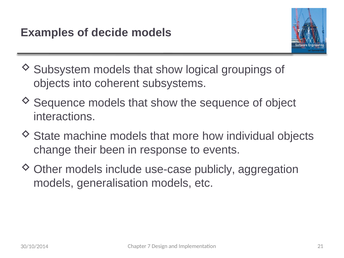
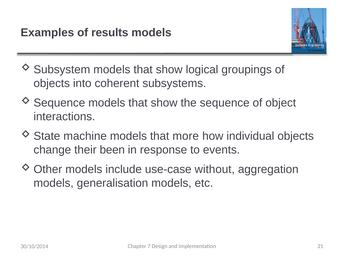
decide: decide -> results (110, 33)
publicly: publicly -> without (215, 169)
